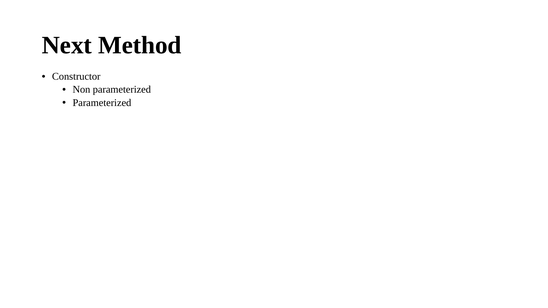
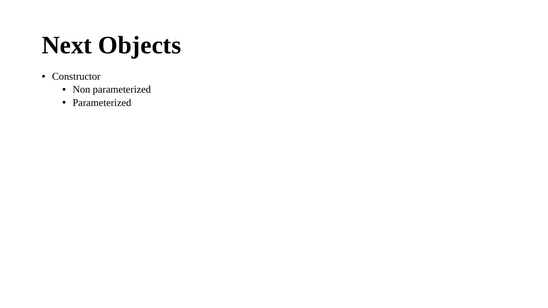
Method: Method -> Objects (140, 45)
